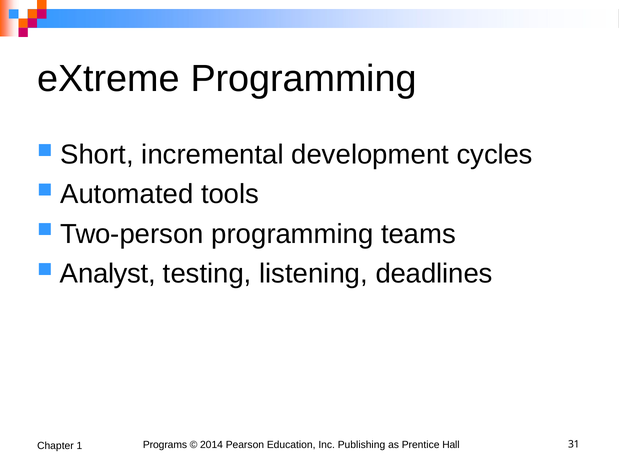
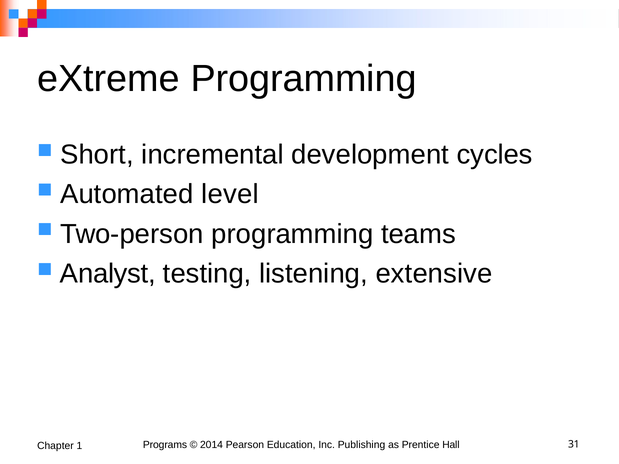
tools: tools -> level (230, 194)
deadlines: deadlines -> extensive (434, 274)
